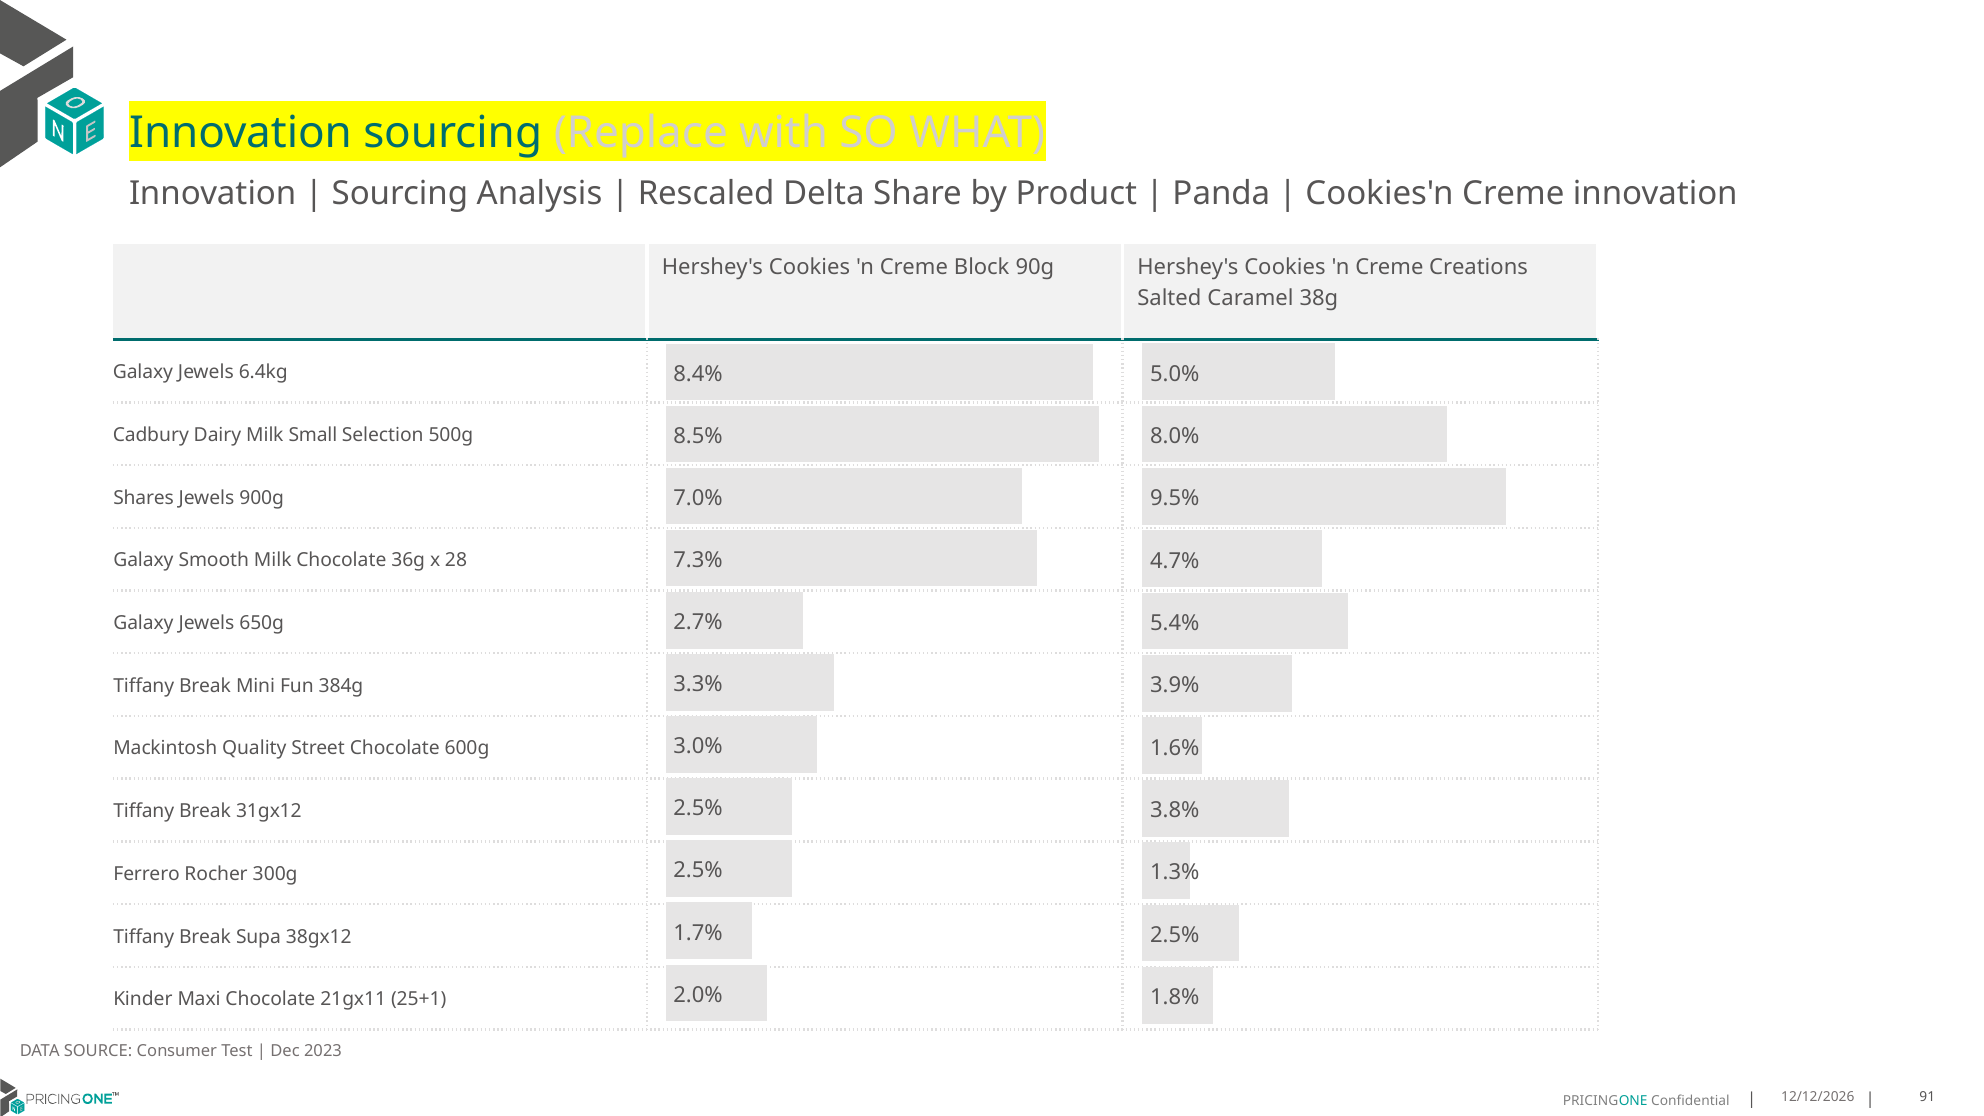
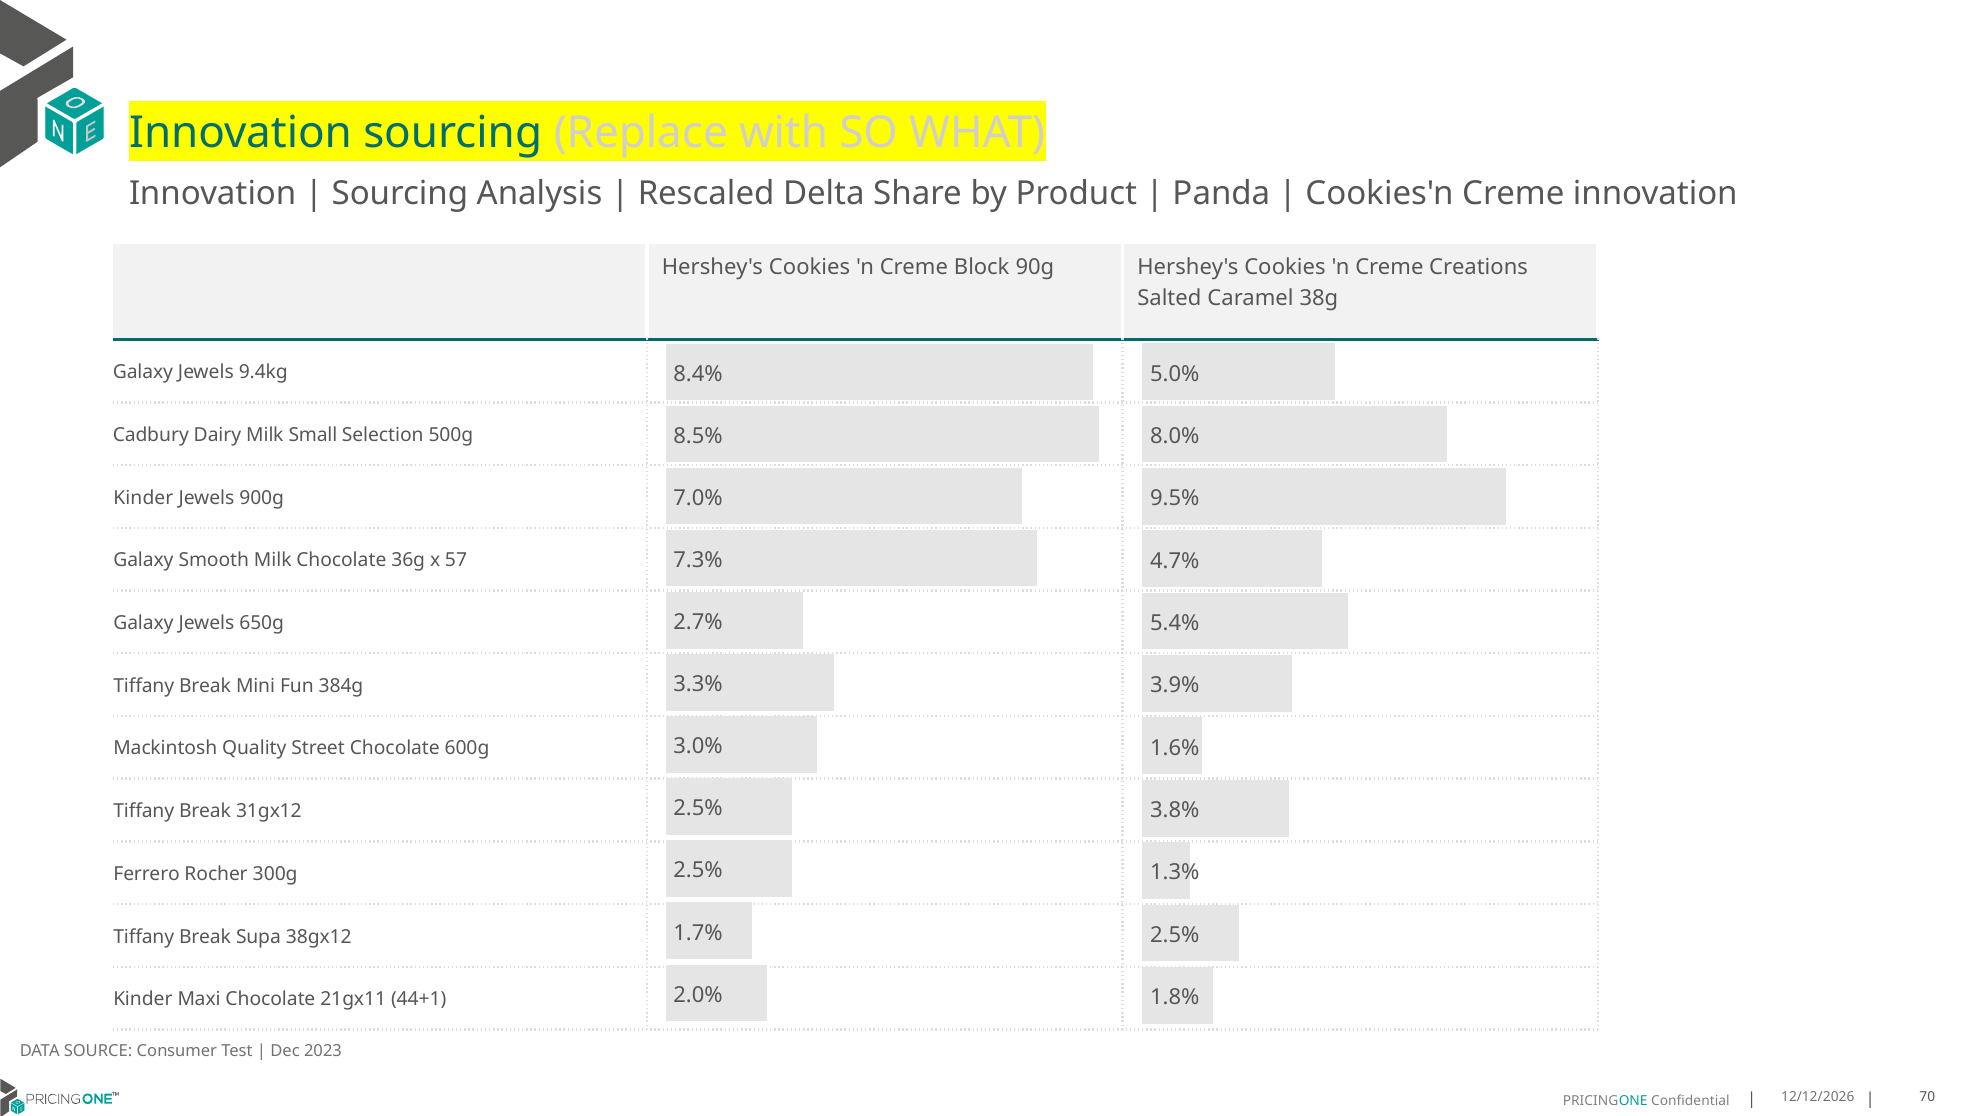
6.4kg: 6.4kg -> 9.4kg (263, 372)
Shares: Shares -> Kinder (143, 498)
28: 28 -> 57 (456, 560)
25+1: 25+1 -> 44+1 (419, 1000)
91: 91 -> 70 (1927, 1097)
